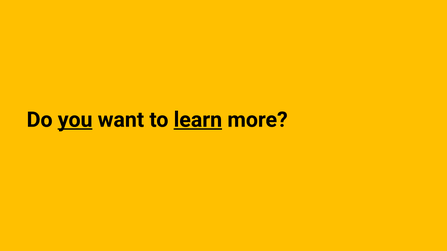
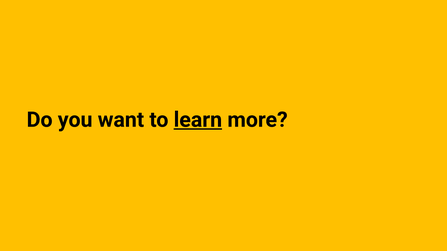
you underline: present -> none (75, 120)
